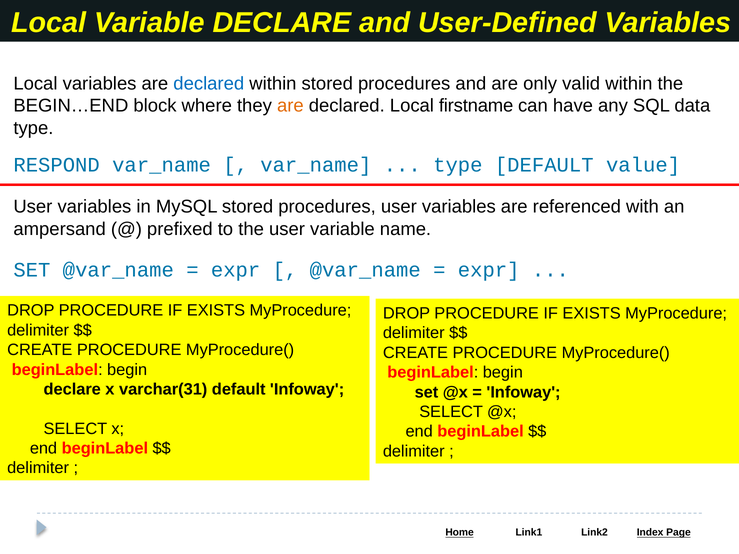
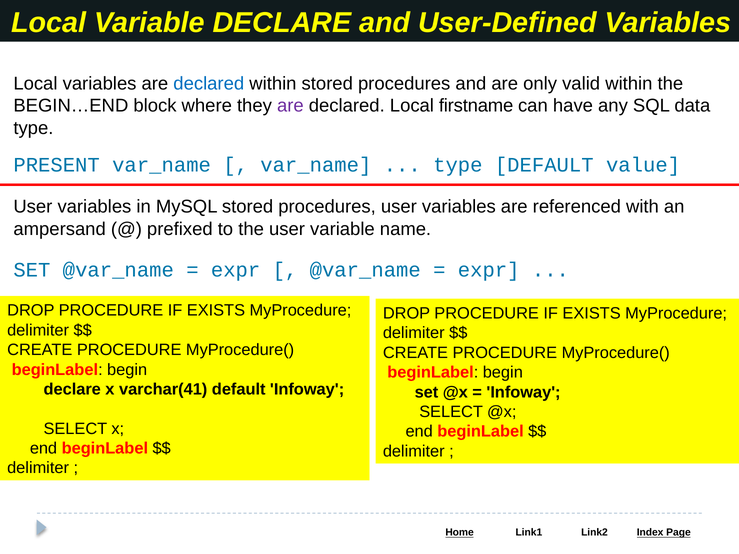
are colour: orange -> purple (290, 106)
RESPOND: RESPOND -> PRESENT (57, 165)
varchar(31: varchar(31 -> varchar(41 (163, 389)
